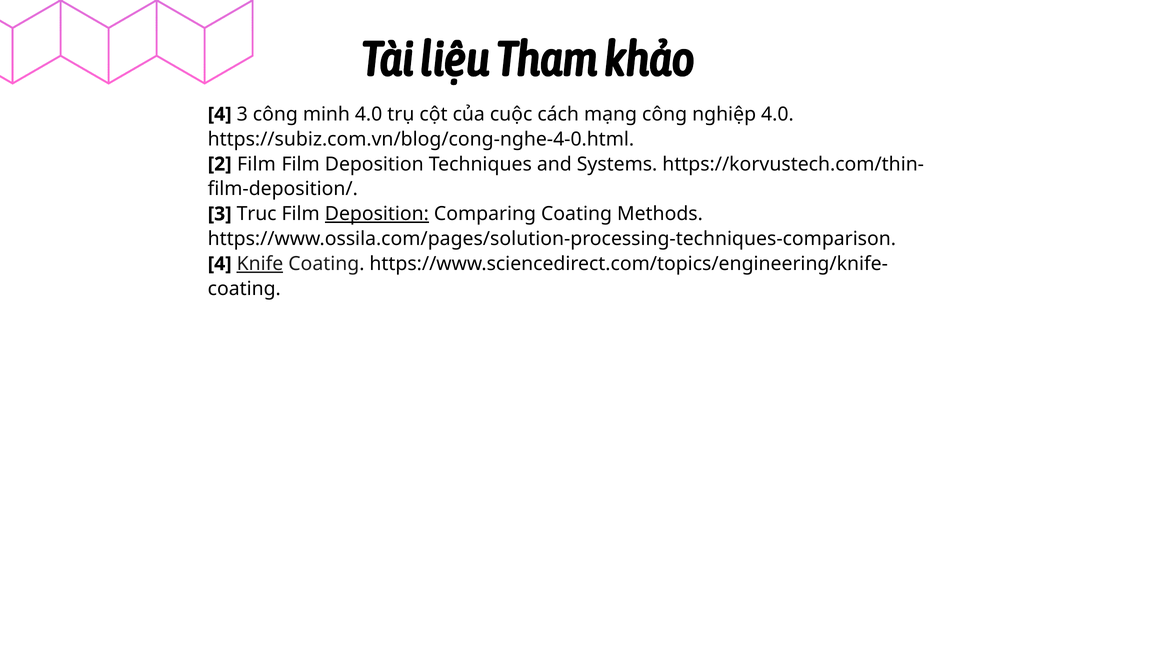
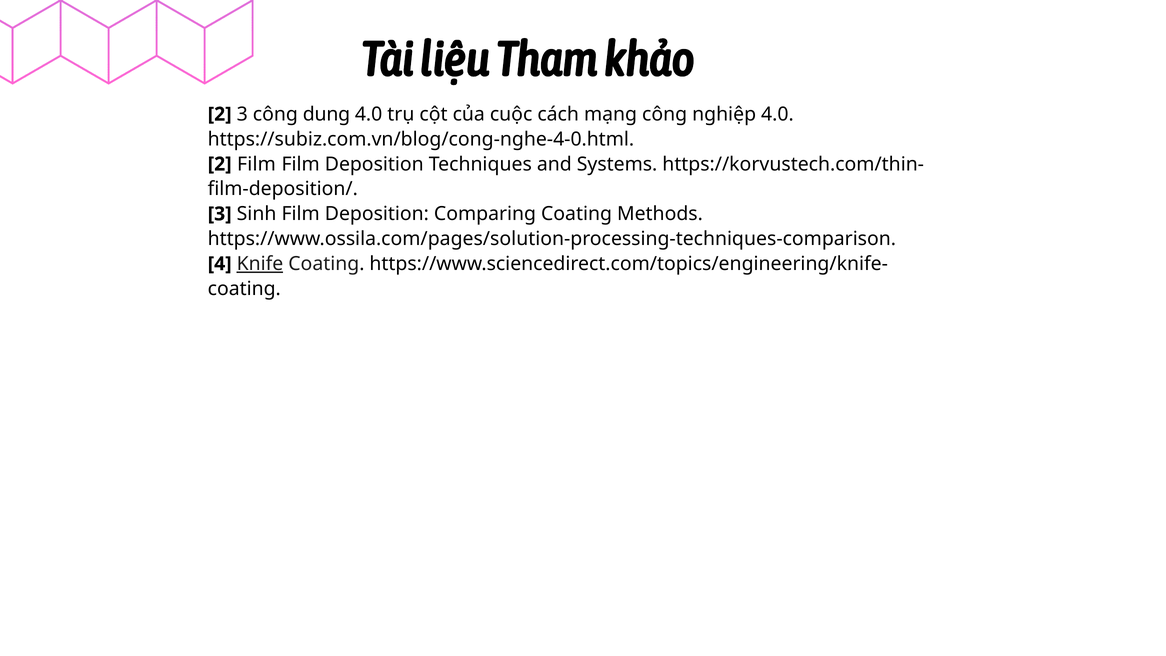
4: 4 -> 2 (220, 114)
minh: minh -> dụng (326, 114)
Trục: Trục -> Sinh (257, 214)
Deposition underline: present -> none (377, 214)
